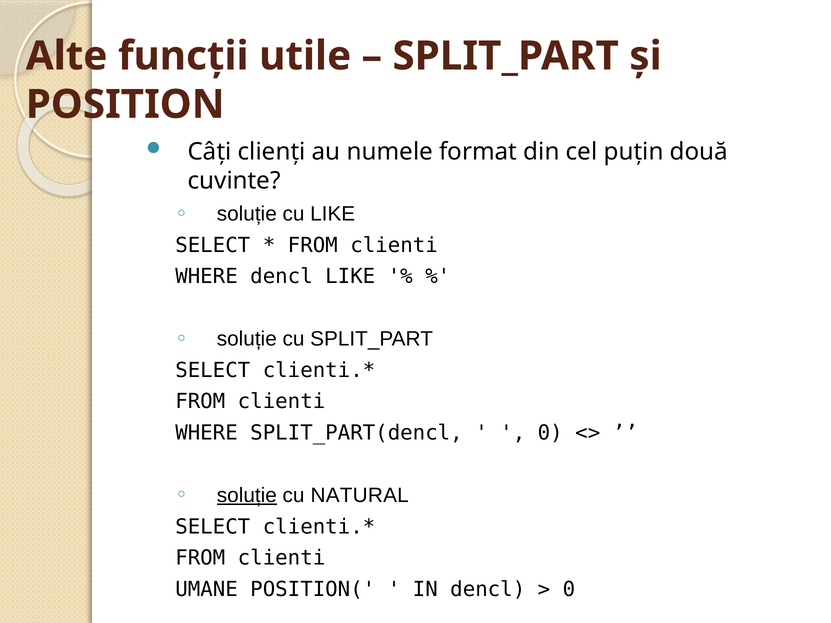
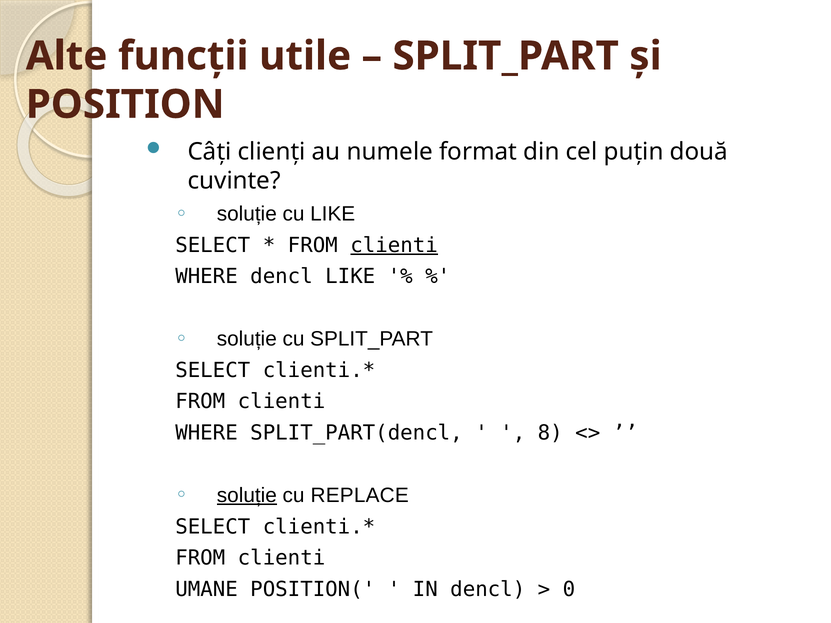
clienti underline: none -> present (394, 245)
0: 0 -> 8 (550, 433)
NATURAL: NATURAL -> REPLACE (360, 496)
